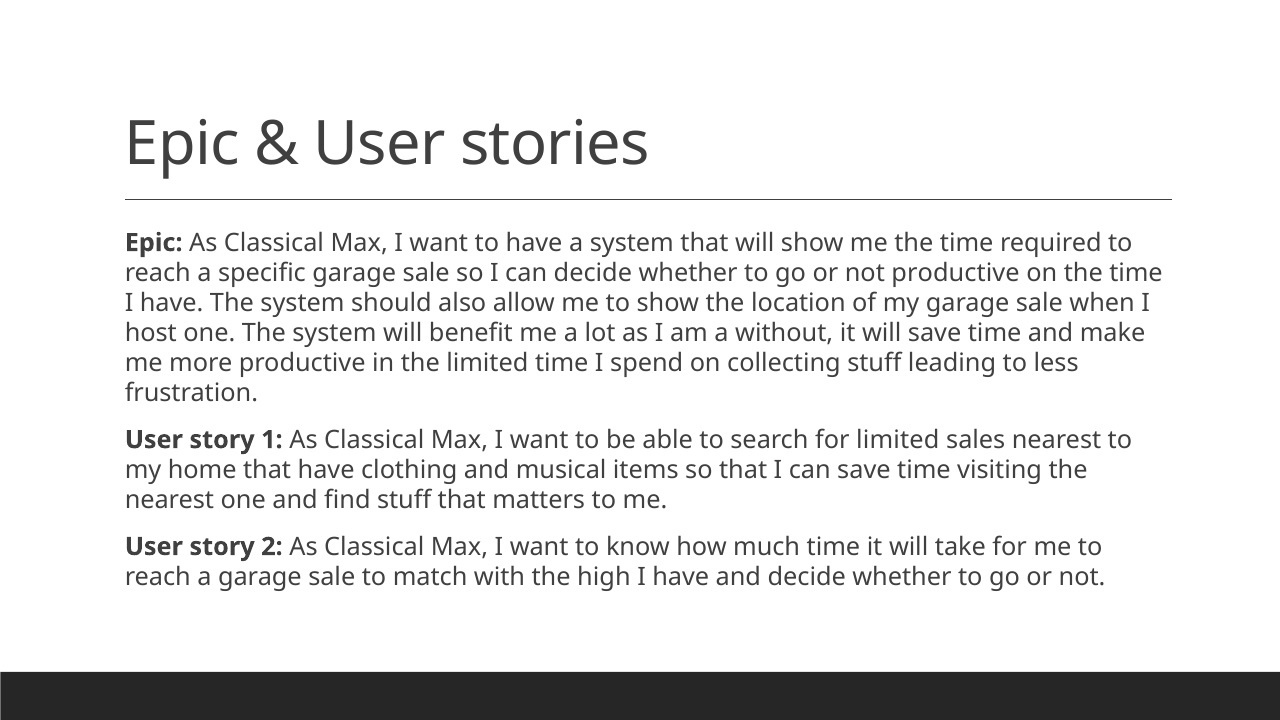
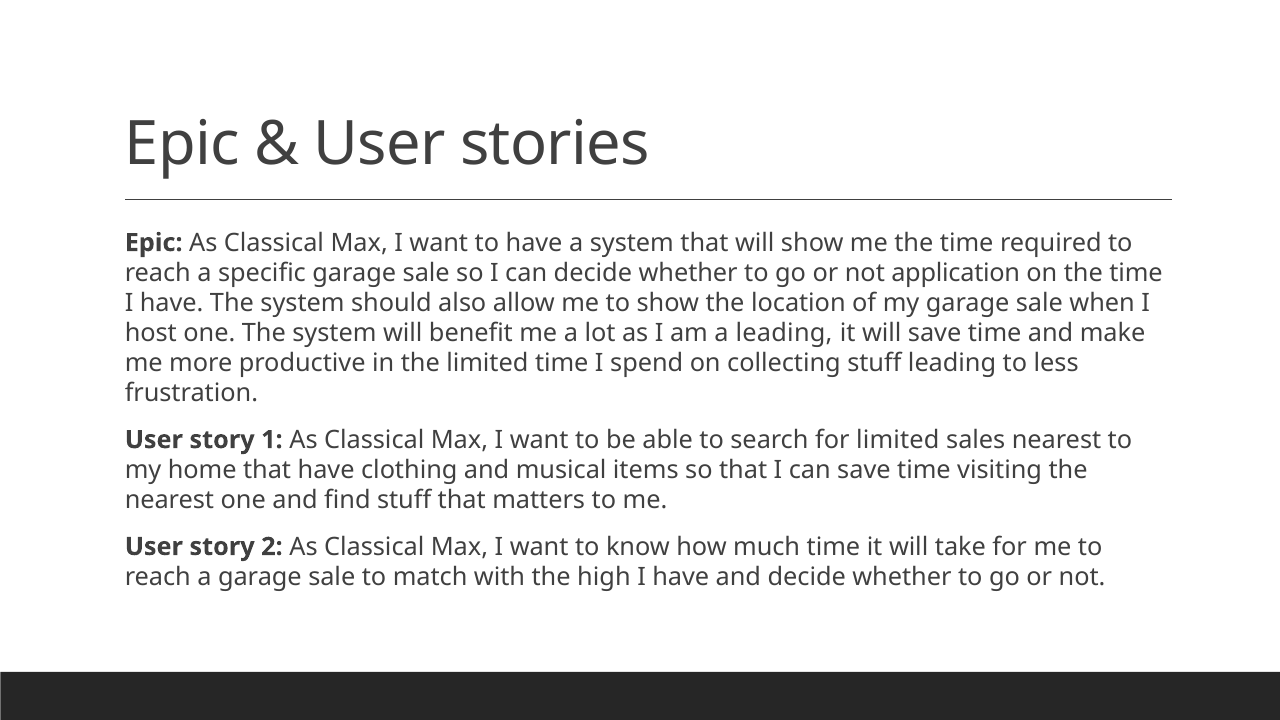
not productive: productive -> application (956, 273)
a without: without -> leading (784, 333)
